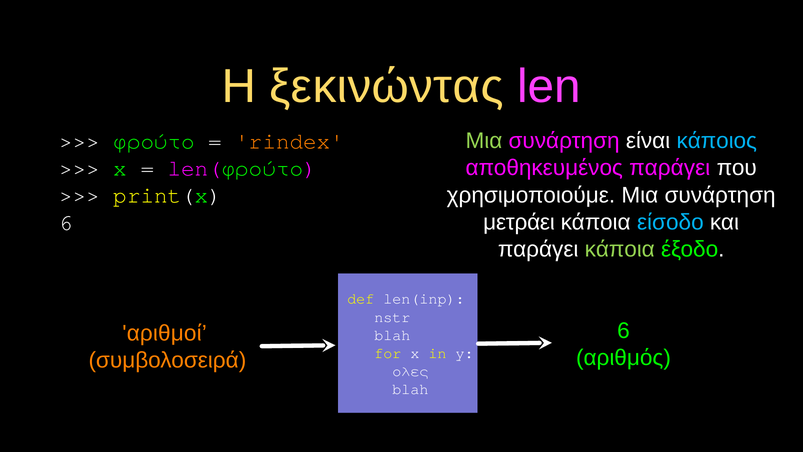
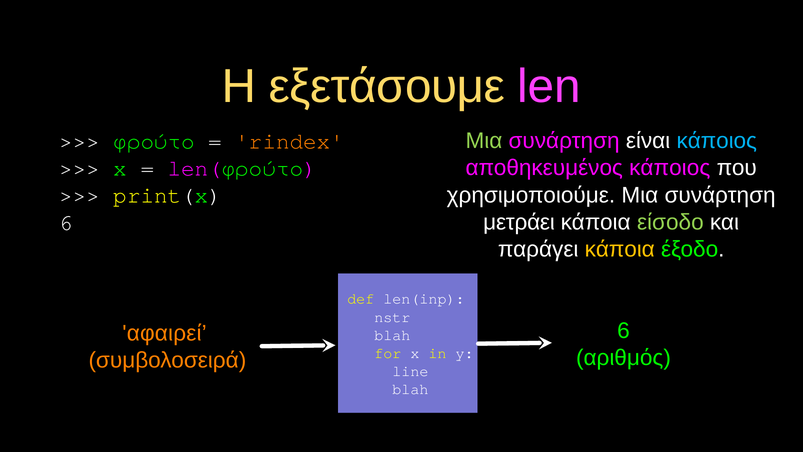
ξεκινώντας: ξεκινώντας -> εξετάσουμε (387, 87)
αποθηκευμένος παράγει: παράγει -> κάποιος (670, 168)
είσοδο colour: light blue -> light green (670, 222)
κάποια colour: light green -> yellow (620, 249)
αριθμοί: αριθμοί -> αφαιρεί (165, 333)
όλες: όλες -> line (410, 371)
